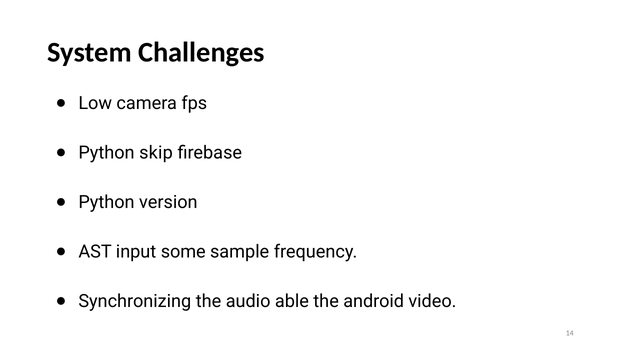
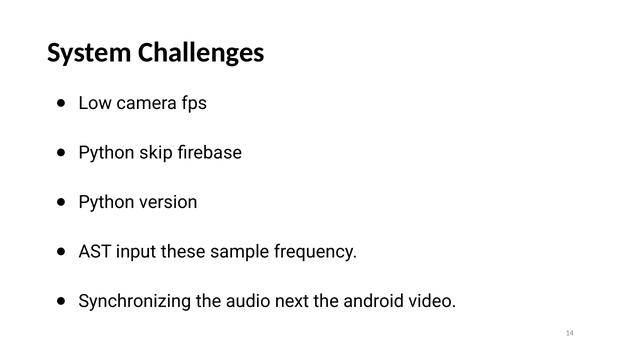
some: some -> these (183, 252)
able: able -> next (292, 302)
